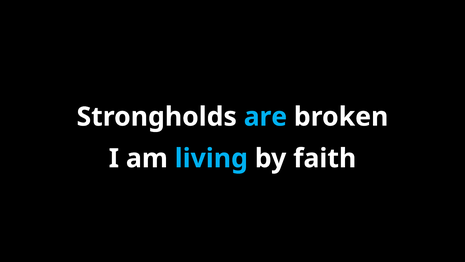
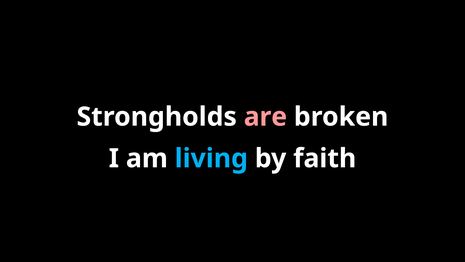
are colour: light blue -> pink (265, 117)
